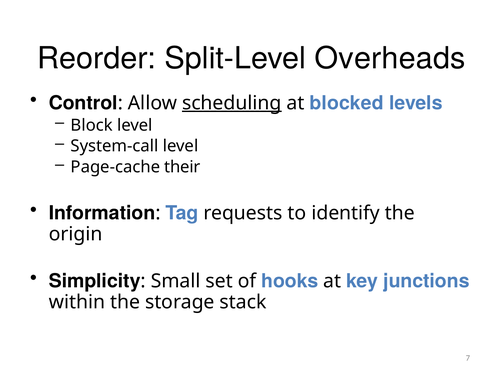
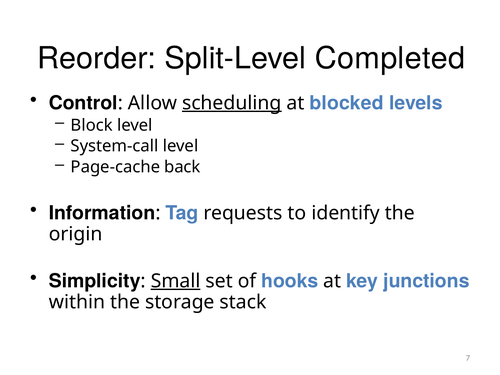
Overheads: Overheads -> Completed (390, 58)
their: their -> back (182, 167)
Small underline: none -> present (176, 281)
